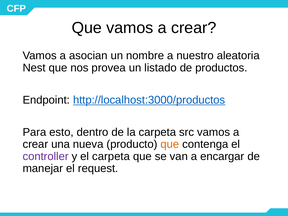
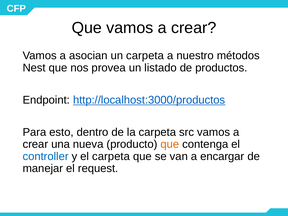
un nombre: nombre -> carpeta (145, 56)
aleatoria: aleatoria -> métodos (238, 56)
controller colour: purple -> blue (46, 156)
